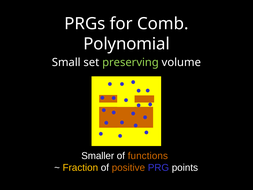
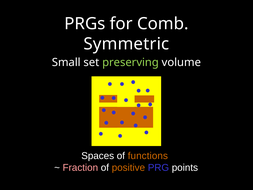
Polynomial: Polynomial -> Symmetric (126, 44)
Smaller: Smaller -> Spaces (98, 156)
Fraction colour: yellow -> pink (80, 167)
